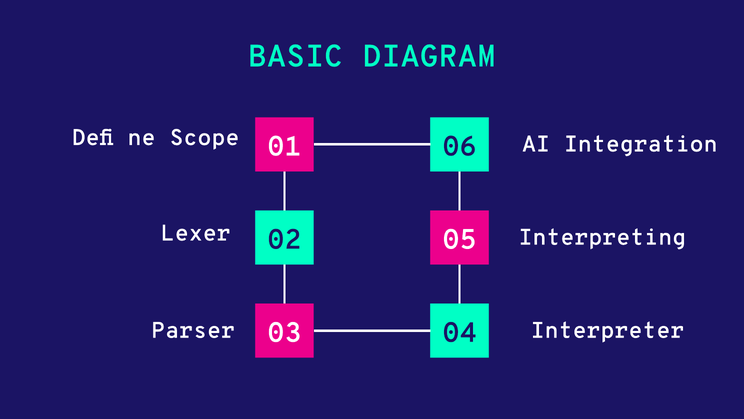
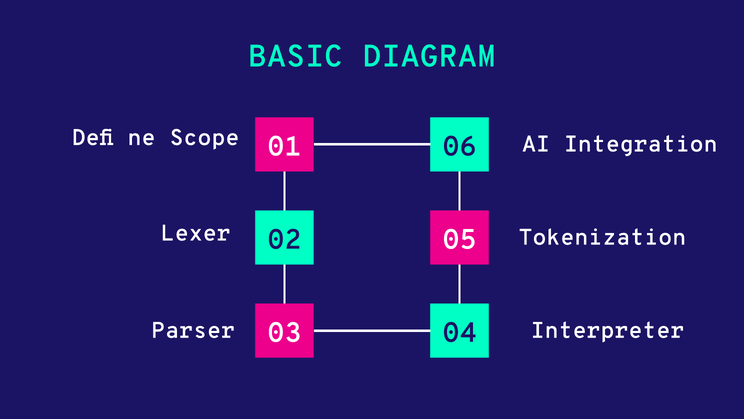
Interpreting: Interpreting -> Tokenization (602, 237)
